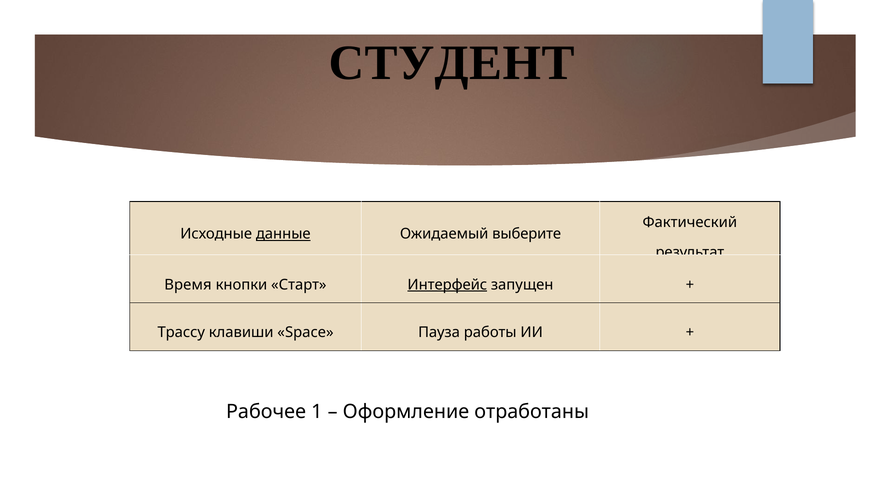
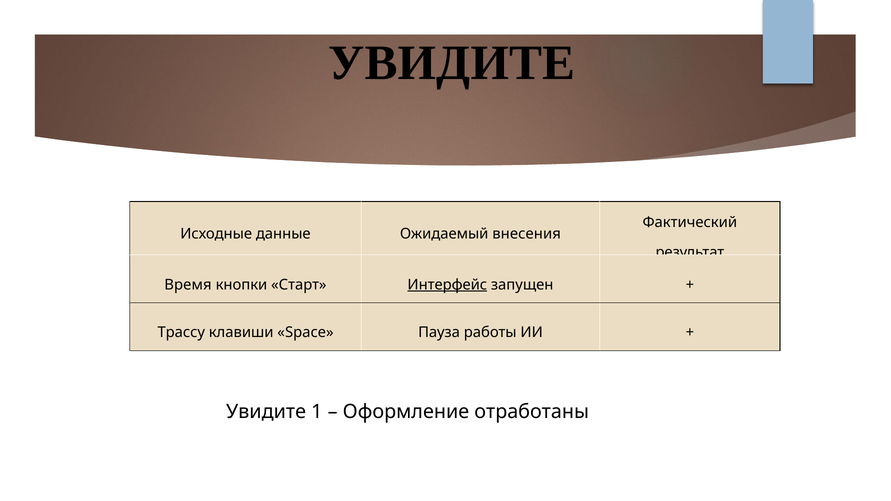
СТУДЕНТ: СТУДЕНТ -> УВИДИТЕ (452, 63)
данные underline: present -> none (283, 234)
выберите: выберите -> внесения (527, 234)
Рабочее: Рабочее -> Увидите (266, 412)
